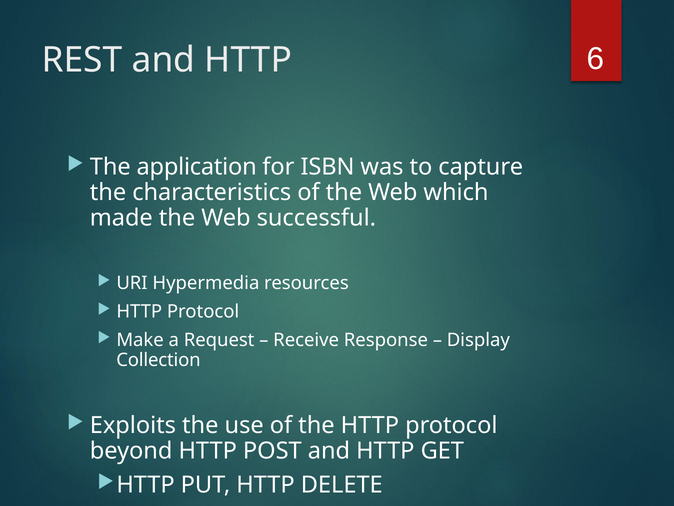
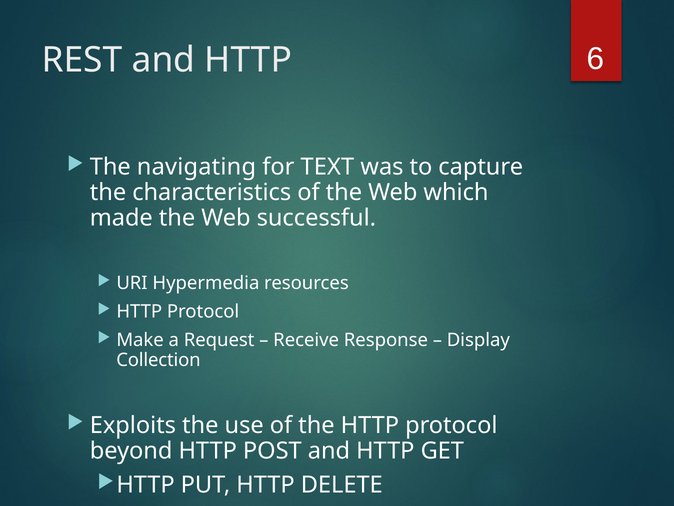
application: application -> navigating (196, 167)
ISBN: ISBN -> TEXT (327, 167)
